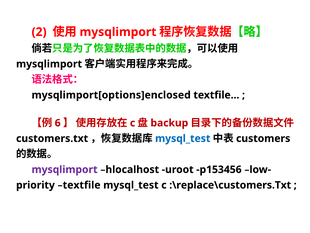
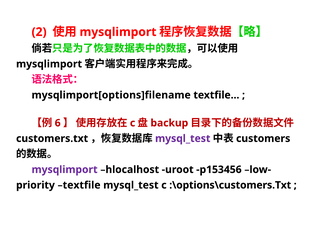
mysqlimport[options]enclosed: mysqlimport[options]enclosed -> mysqlimport[options]filename (111, 95)
mysql_test colour: blue -> purple (183, 138)
:\replace\customers.Txt: :\replace\customers.Txt -> :\options\customers.Txt (230, 185)
